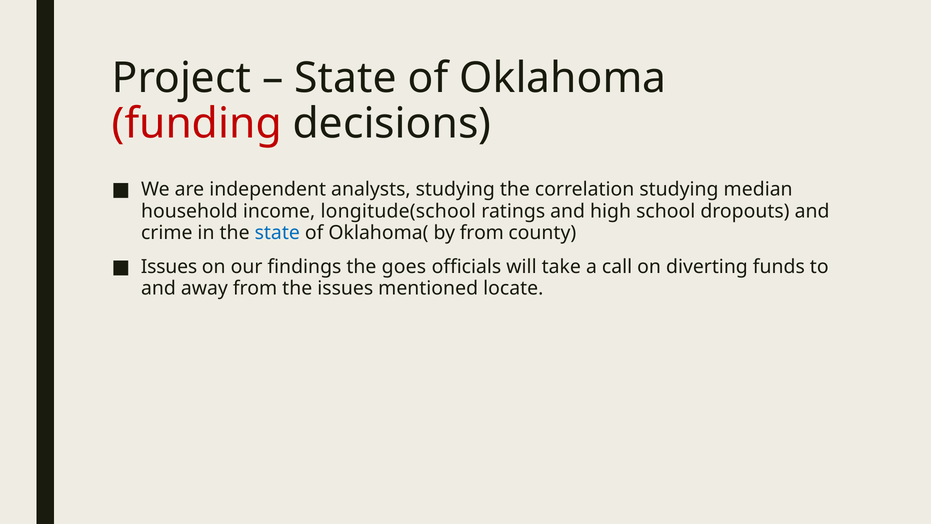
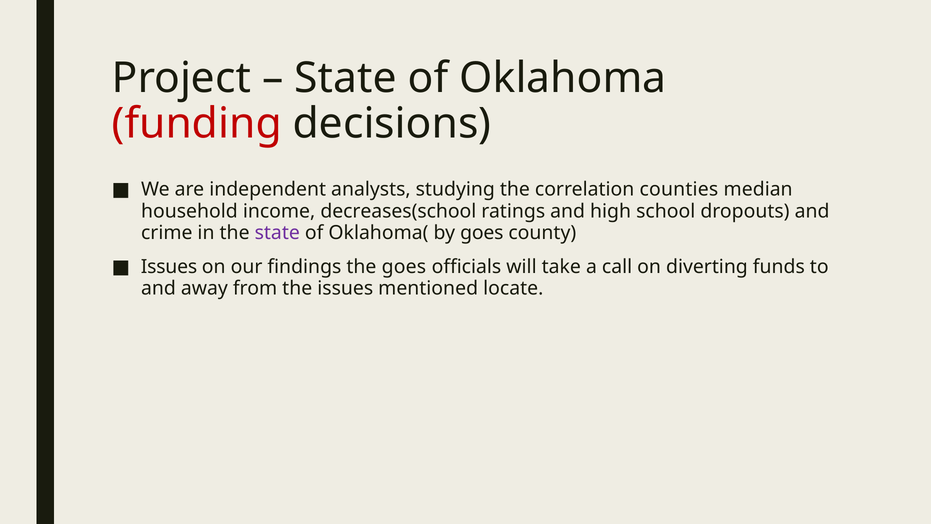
correlation studying: studying -> counties (679, 189)
longitude(school: longitude(school -> decreases(school (398, 211)
state colour: blue -> purple (277, 233)
by from: from -> goes (482, 233)
